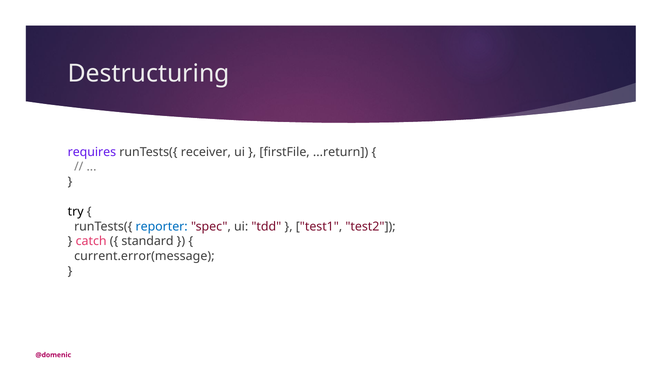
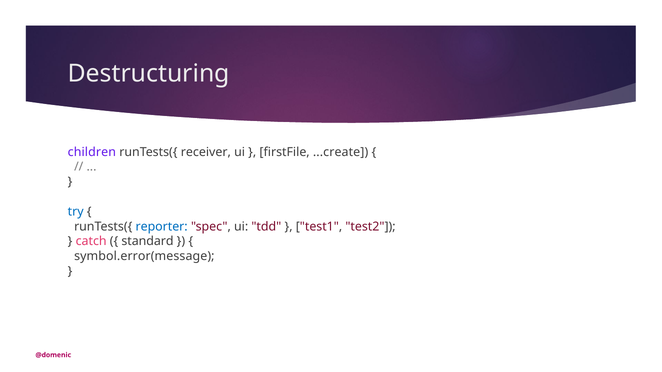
requires: requires -> children (92, 152)
...return: ...return -> ...create (341, 152)
try colour: black -> blue (76, 212)
current.error(message: current.error(message -> symbol.error(message (144, 256)
